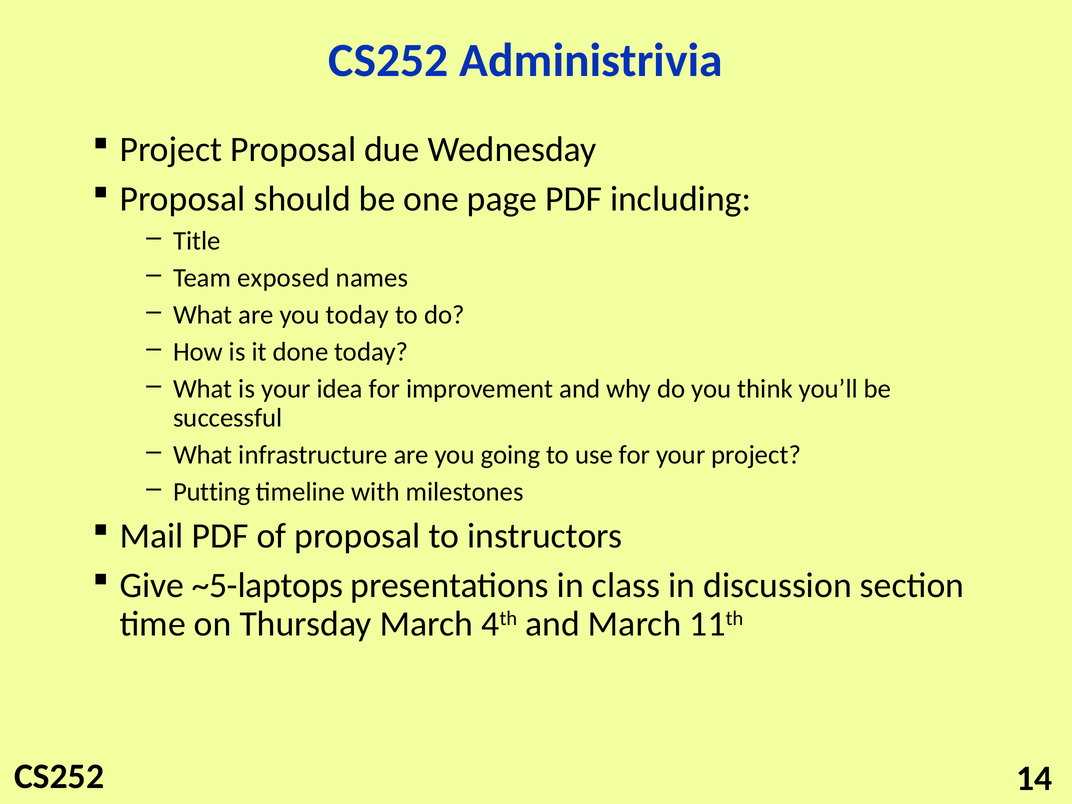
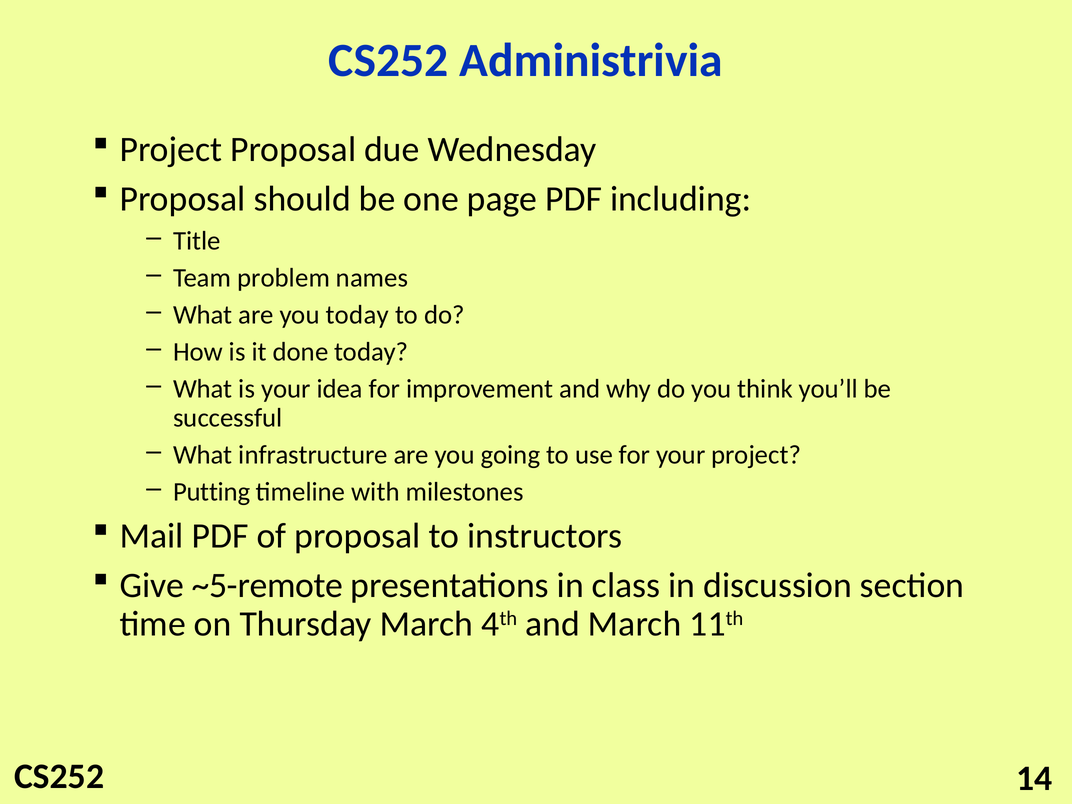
exposed: exposed -> problem (284, 278)
~5-laptops: ~5-laptops -> ~5-remote (267, 585)
